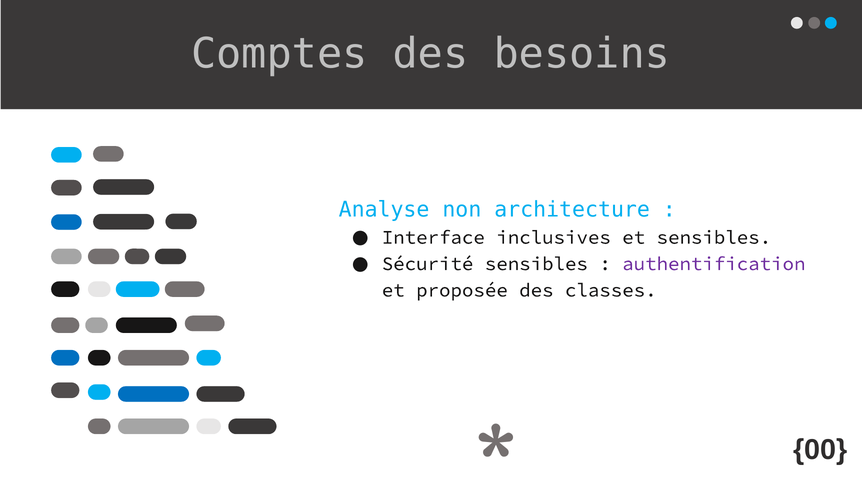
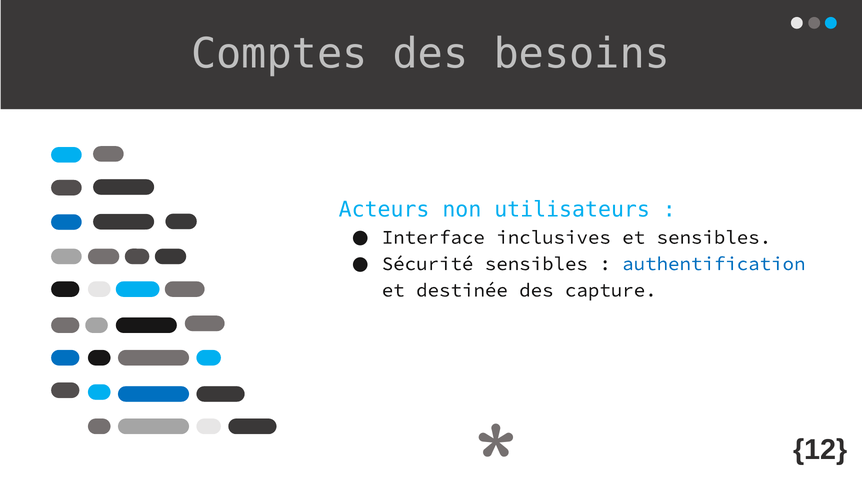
Analyse: Analyse -> Acteurs (384, 210)
architecture: architecture -> utilisateurs (572, 210)
authentification colour: purple -> blue (714, 264)
proposée: proposée -> destinée (462, 290)
classes: classes -> capture (611, 290)
00: 00 -> 12 (820, 450)
